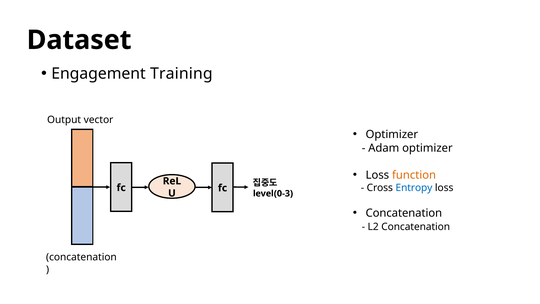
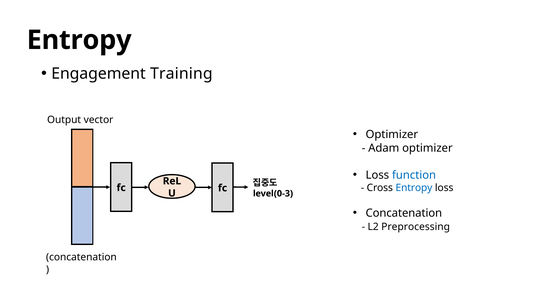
Dataset: Dataset -> Entropy (79, 40)
function colour: orange -> blue (414, 175)
L2 Concatenation: Concatenation -> Preprocessing (416, 227)
